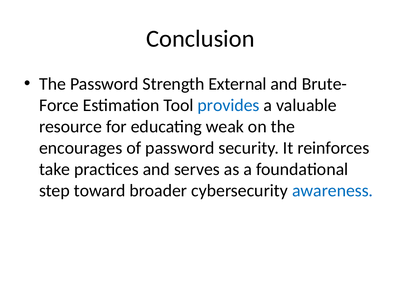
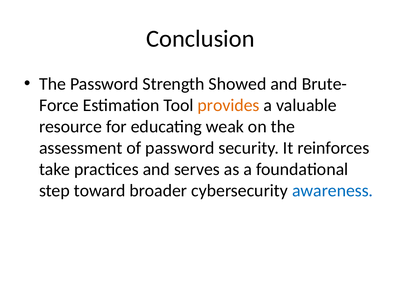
External: External -> Showed (237, 84)
provides colour: blue -> orange (229, 106)
encourages: encourages -> assessment (81, 148)
